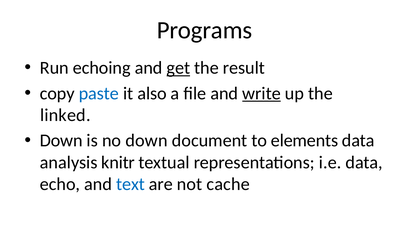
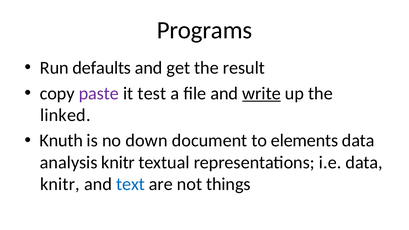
echoing: echoing -> defaults (102, 68)
get underline: present -> none (178, 68)
paste colour: blue -> purple (99, 93)
also: also -> test (152, 93)
Down: Down -> Knuth (61, 141)
echo: echo -> knitr (60, 184)
cache: cache -> things (228, 184)
